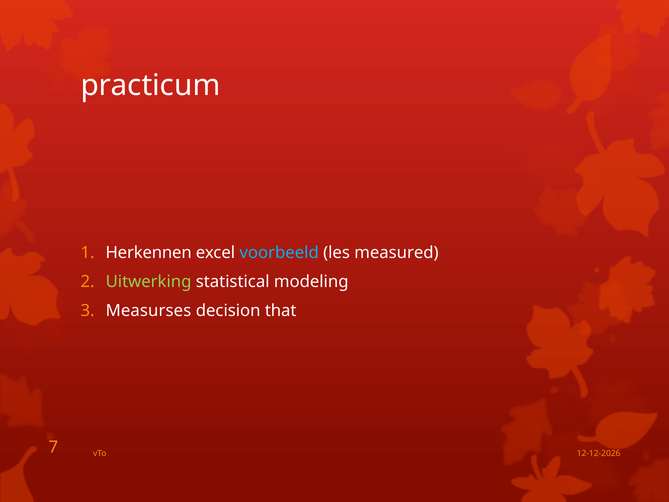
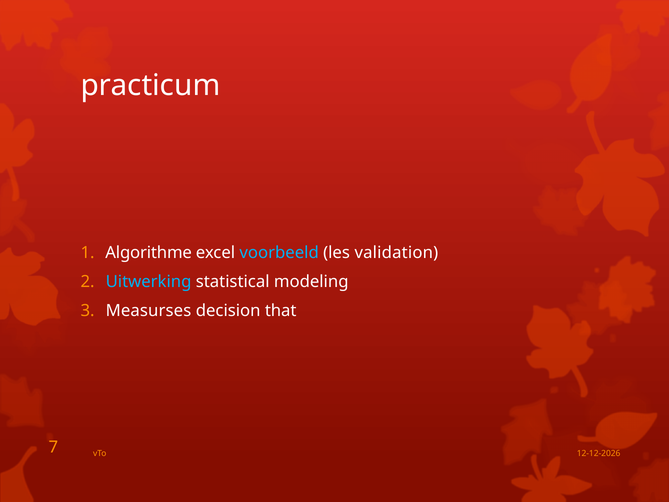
Herkennen: Herkennen -> Algorithme (149, 253)
measured: measured -> validation (396, 253)
Uitwerking colour: light green -> light blue (149, 282)
